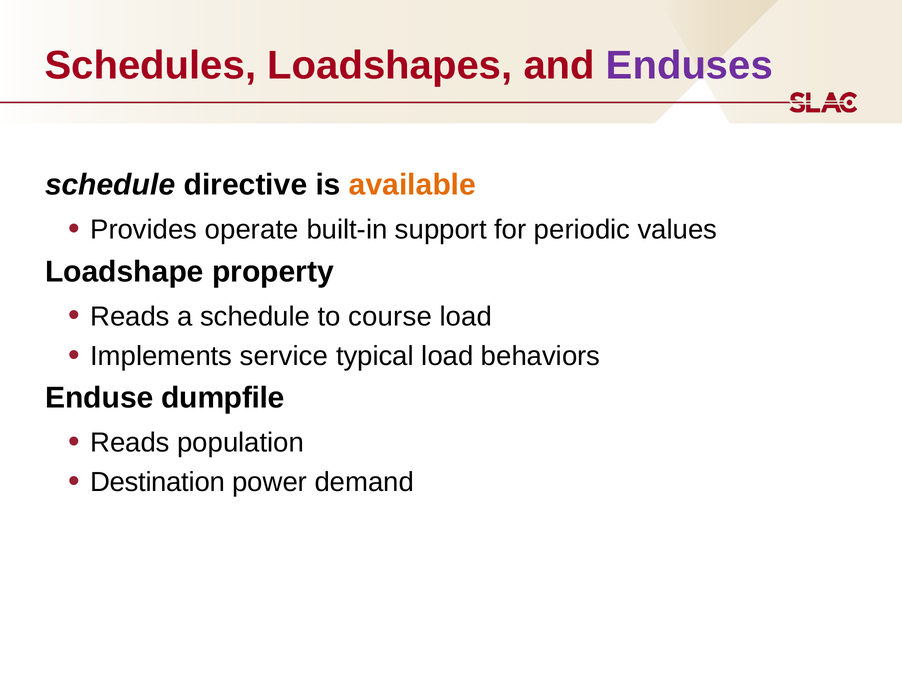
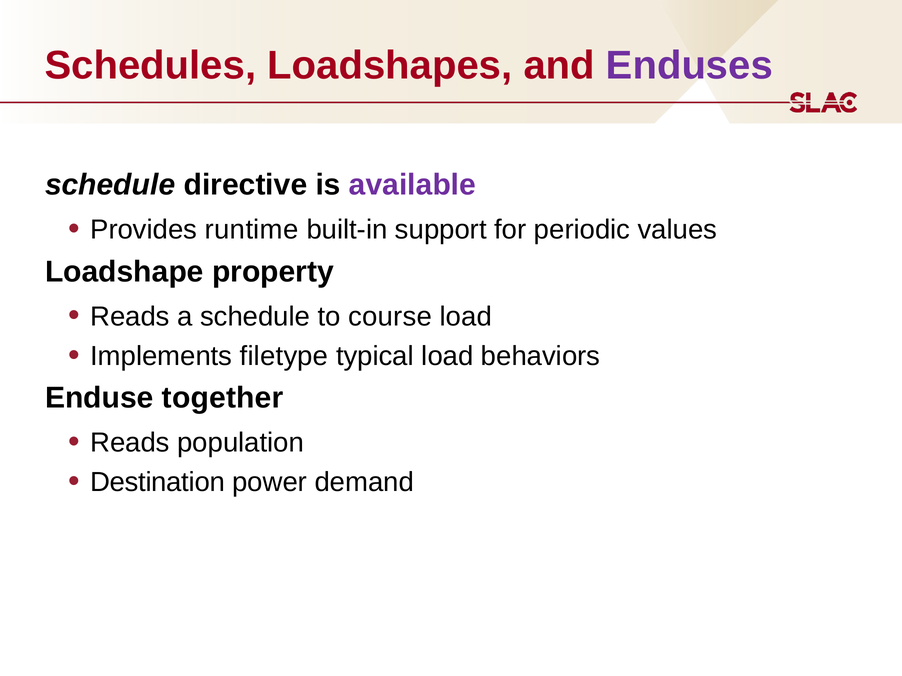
available colour: orange -> purple (412, 185)
operate: operate -> runtime (252, 230)
service: service -> filetype (284, 356)
dumpfile: dumpfile -> together (223, 398)
